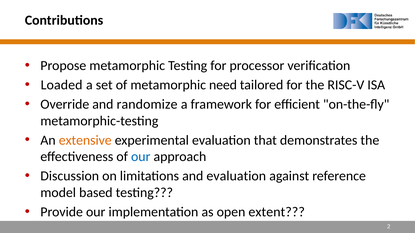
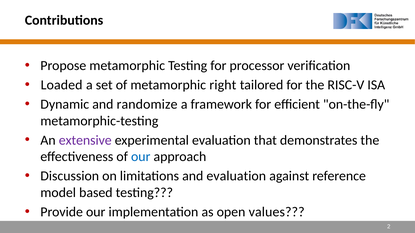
need: need -> right (223, 85)
Override: Override -> Dynamic (65, 105)
extensive colour: orange -> purple (85, 140)
extent: extent -> values (277, 212)
